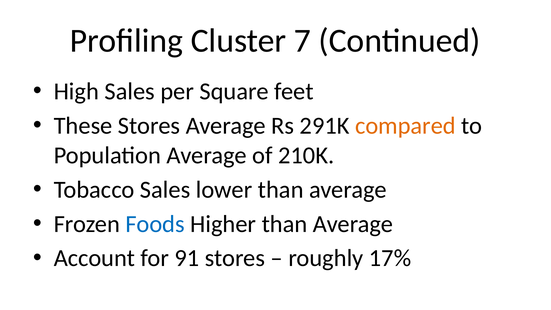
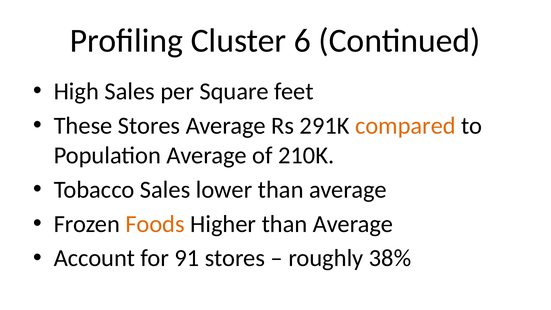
7: 7 -> 6 (302, 41)
Foods colour: blue -> orange (155, 224)
17%: 17% -> 38% (390, 258)
